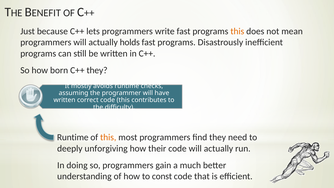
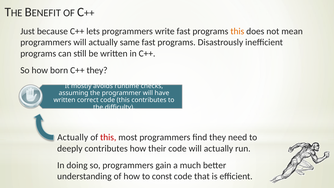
holds: holds -> same (130, 42)
Runtime: Runtime -> Actually (73, 137)
this colour: orange -> red (108, 137)
deeply unforgiving: unforgiving -> contributes (106, 148)
